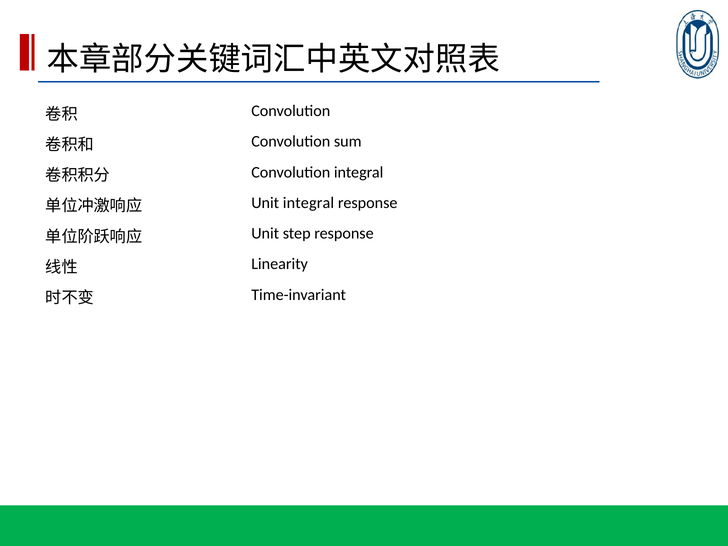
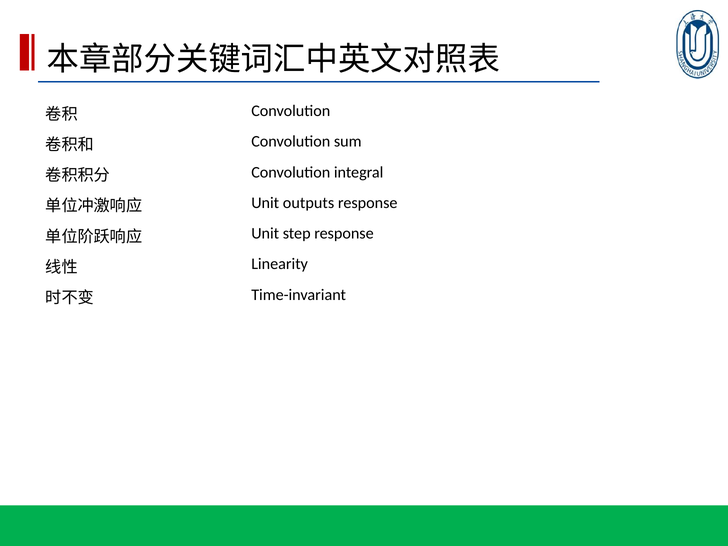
Unit integral: integral -> outputs (309, 203)
